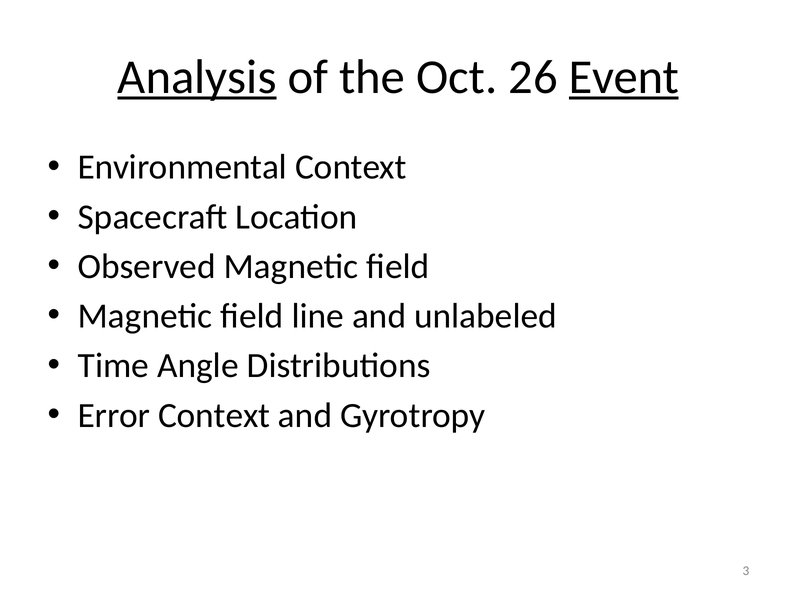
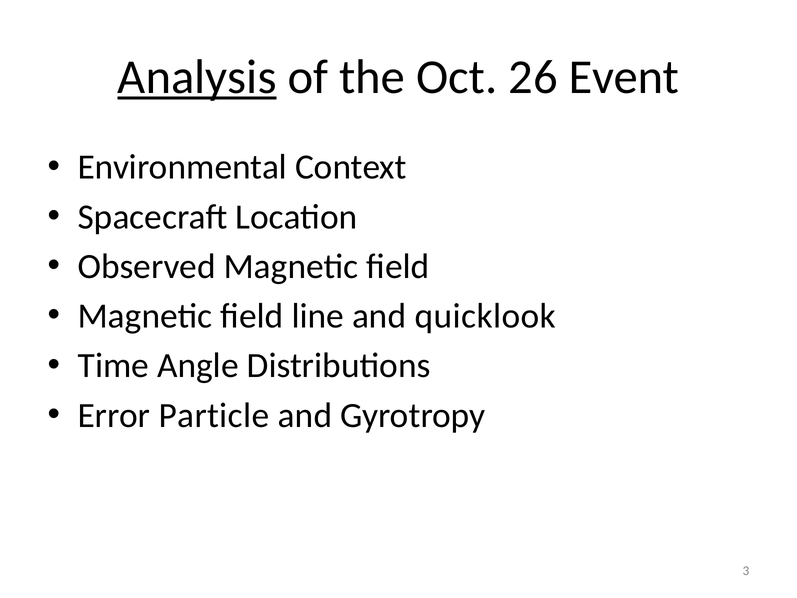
Event underline: present -> none (624, 77)
unlabeled: unlabeled -> quicklook (485, 316)
Error Context: Context -> Particle (214, 415)
